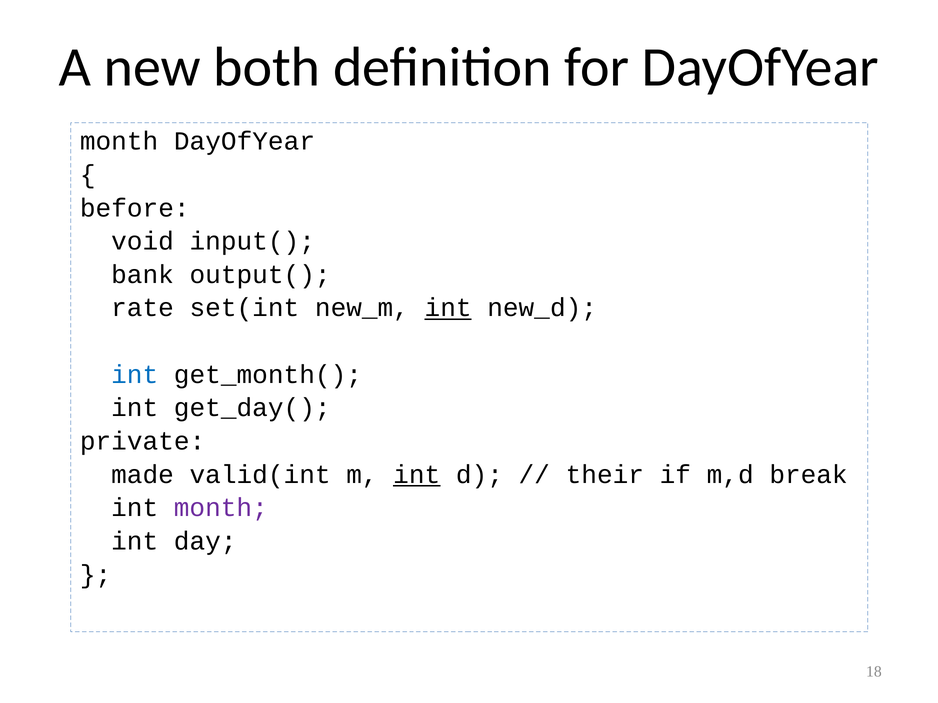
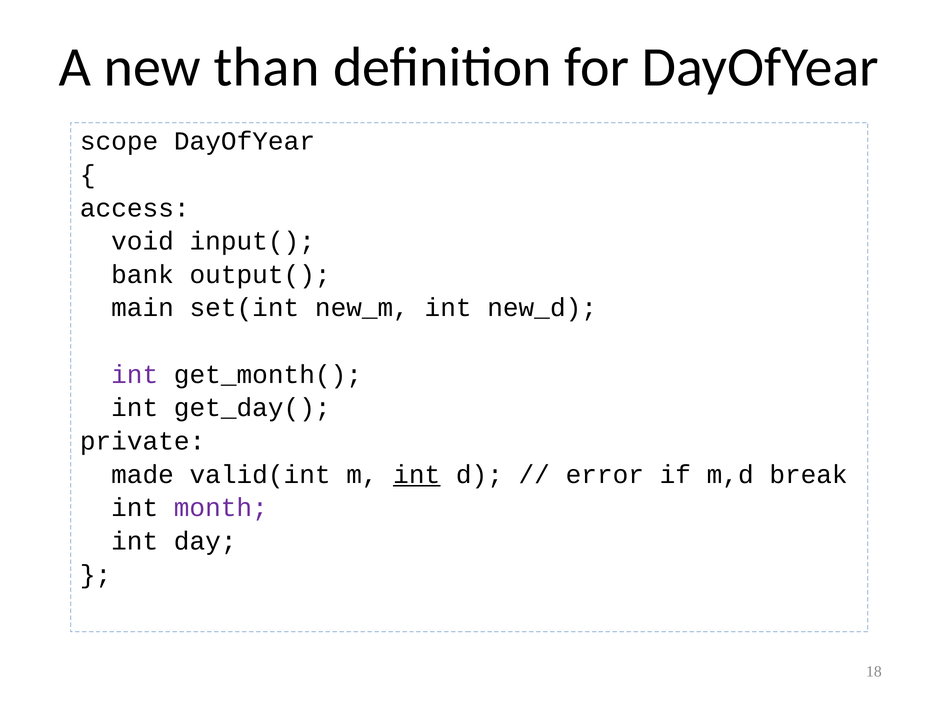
both: both -> than (267, 67)
month: month -> scope (119, 141)
before: before -> access (135, 208)
rate: rate -> main (143, 308)
int underline: present -> none (448, 308)
int colour: blue -> purple (135, 375)
their: their -> error (605, 475)
